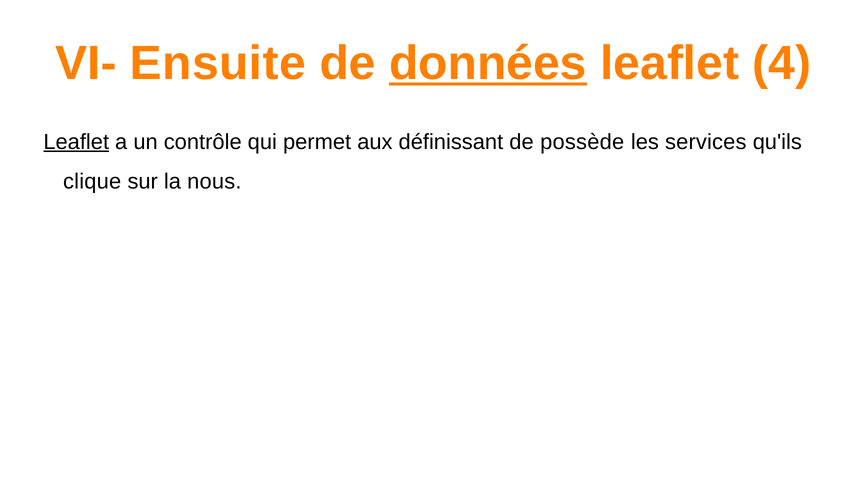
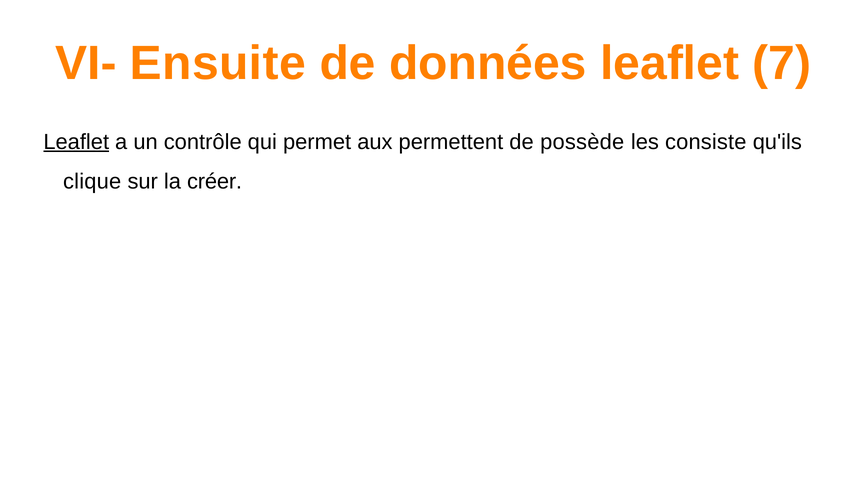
données underline: present -> none (488, 64)
4: 4 -> 7 (782, 64)
définissant: définissant -> permettent (451, 142)
services: services -> consiste (706, 142)
nous: nous -> créer (215, 181)
